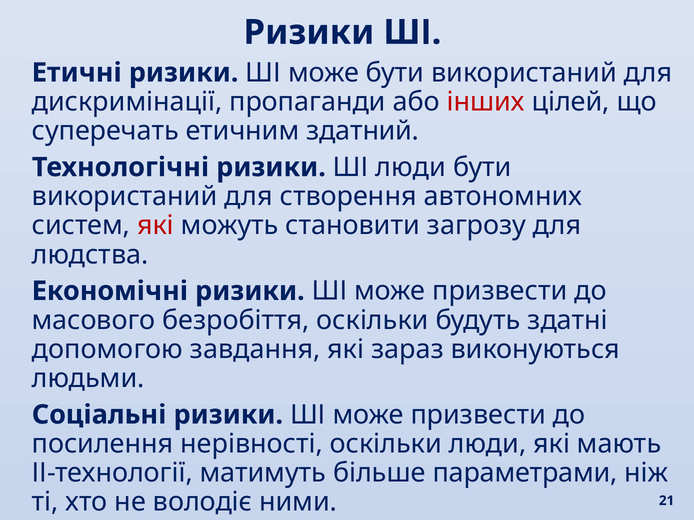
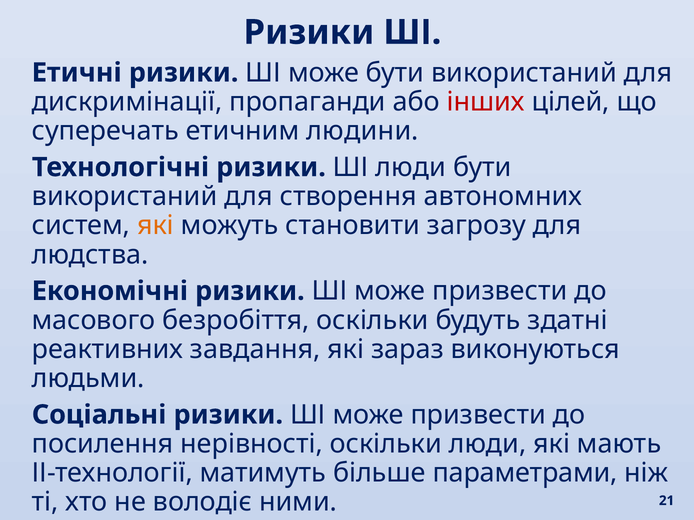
здатний: здатний -> людини (363, 131)
які colour: red -> orange (155, 226)
допомогою: допомогою -> реактивних (107, 350)
